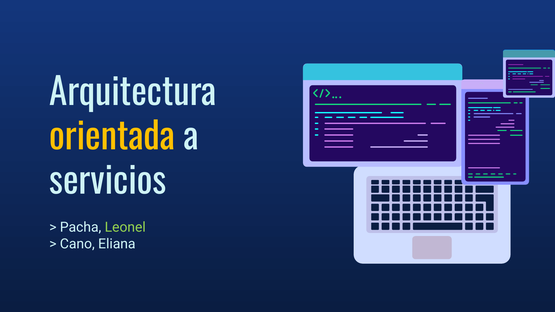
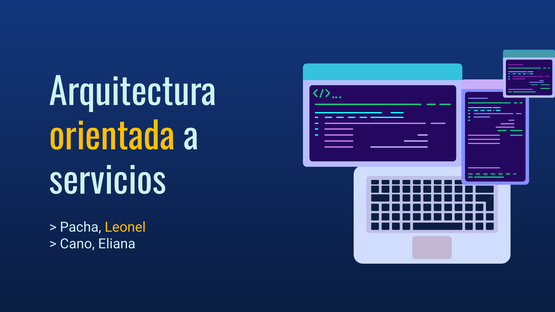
Leonel colour: light green -> yellow (125, 227)
